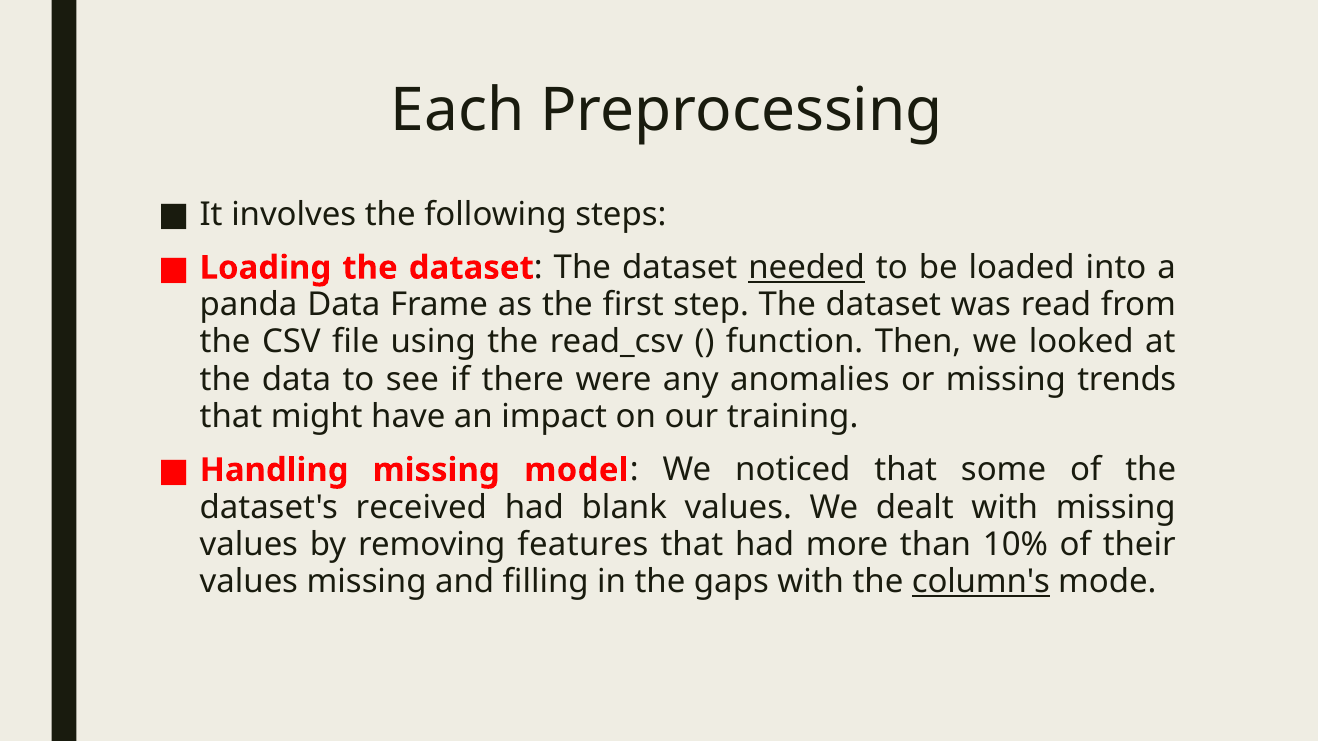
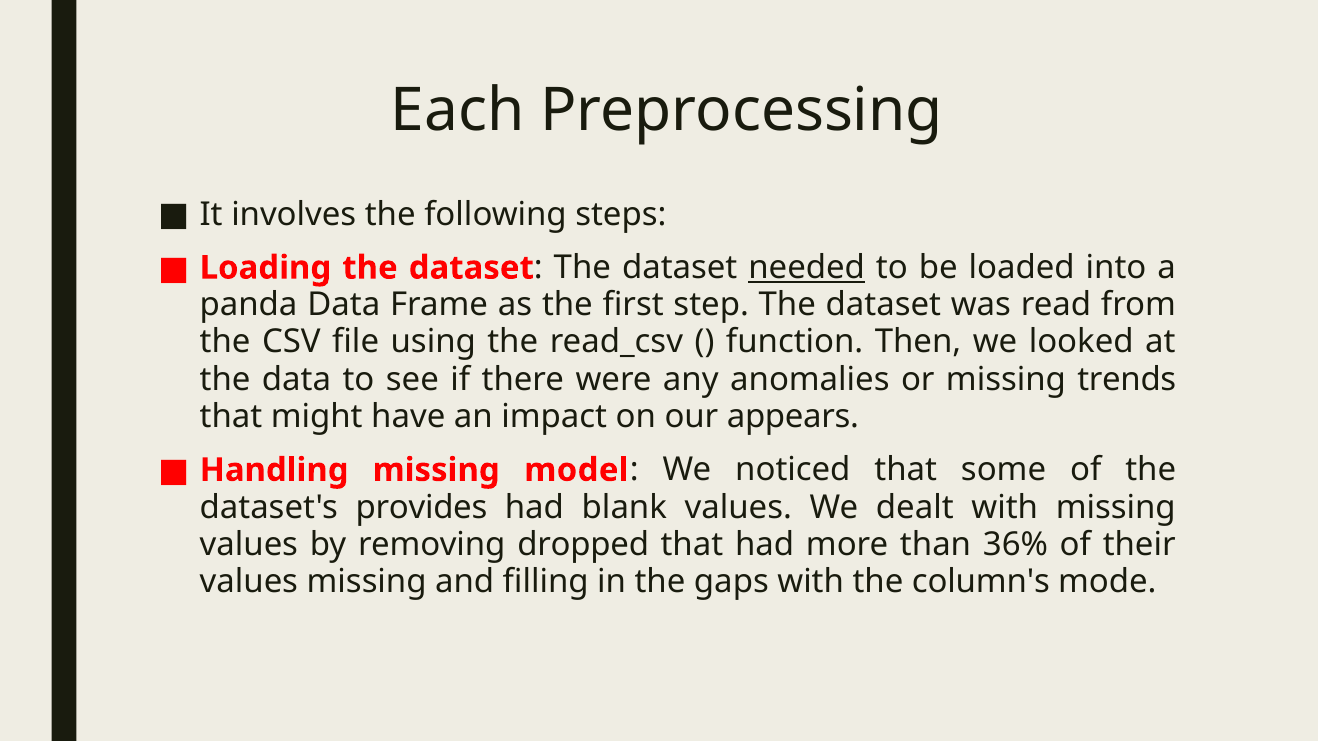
training: training -> appears (793, 417)
received: received -> provides (421, 507)
features: features -> dropped (583, 545)
10%: 10% -> 36% (1015, 545)
column's underline: present -> none (981, 582)
